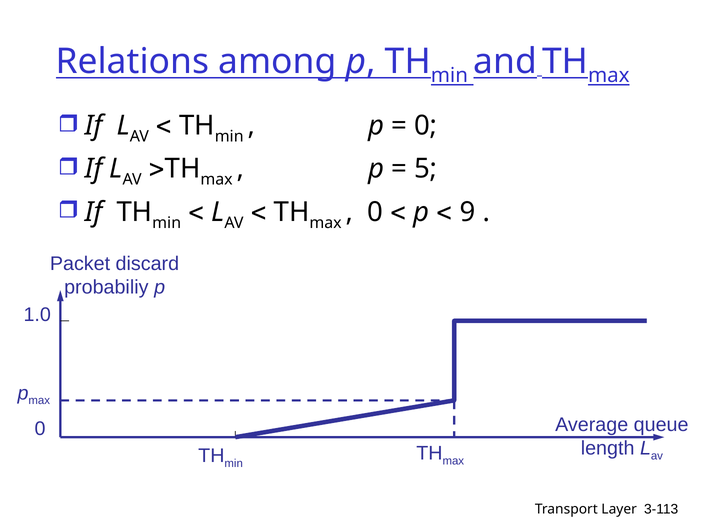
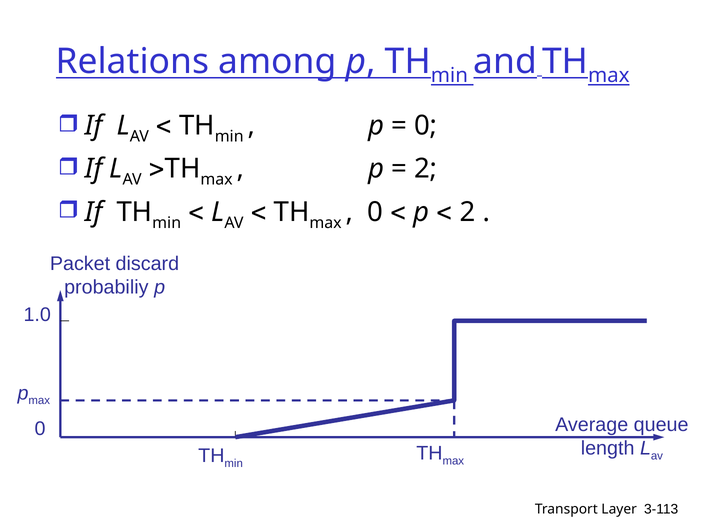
5: 5 -> 2 (426, 169)
9: 9 -> 2 (468, 212)
